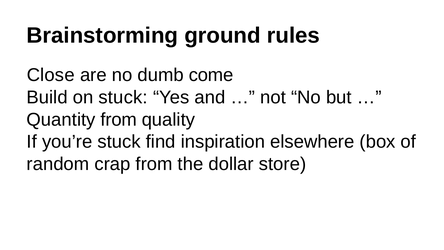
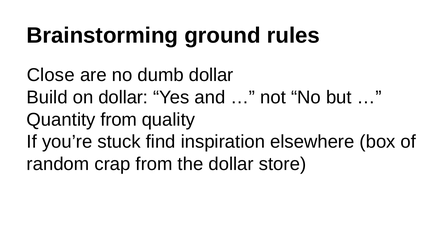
dumb come: come -> dollar (211, 75)
on stuck: stuck -> dollar (123, 97)
